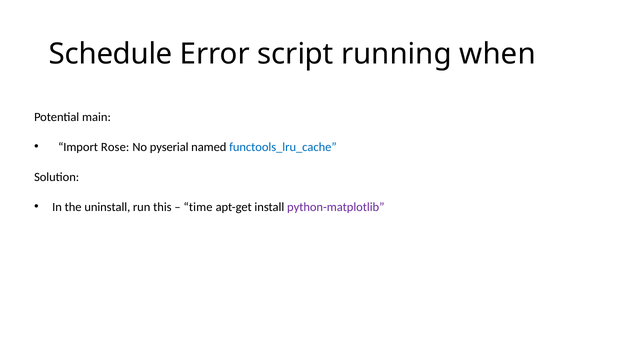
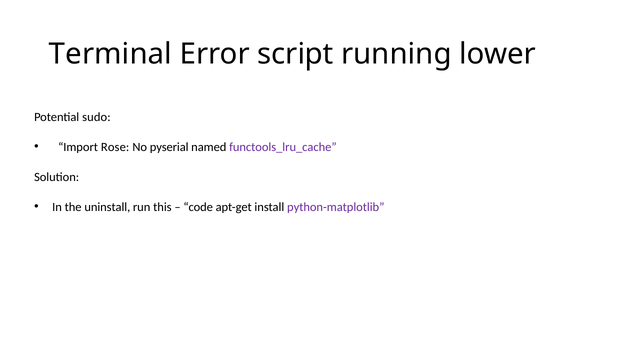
Schedule: Schedule -> Terminal (111, 54)
when: when -> lower (498, 54)
main: main -> sudo (96, 117)
functools_lru_cache colour: blue -> purple (283, 147)
time: time -> code (198, 207)
